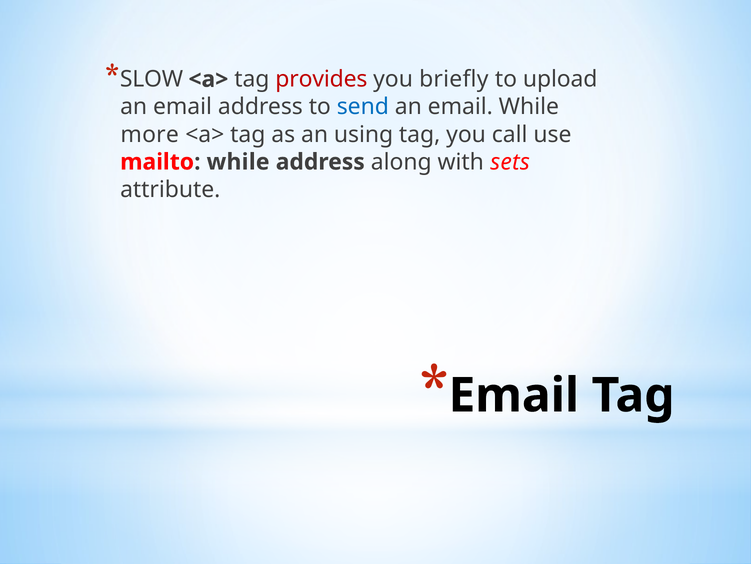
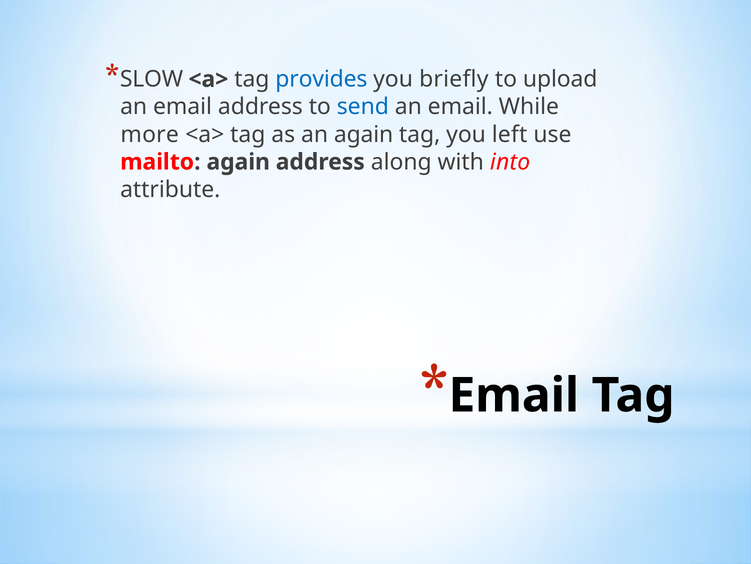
provides colour: red -> blue (321, 79)
an using: using -> again (364, 134)
call: call -> left (510, 134)
mailto while: while -> again (238, 162)
sets: sets -> into (510, 162)
